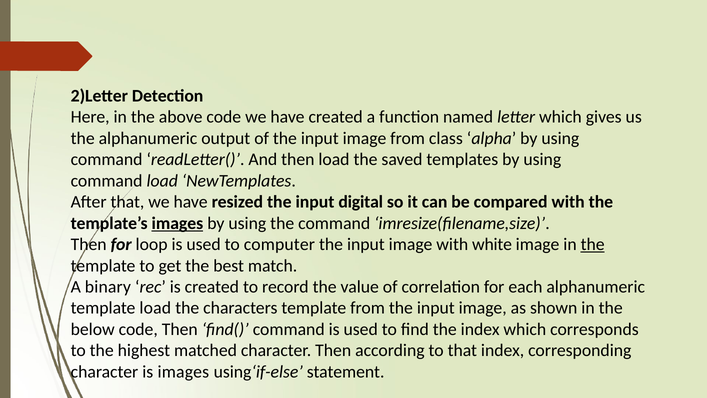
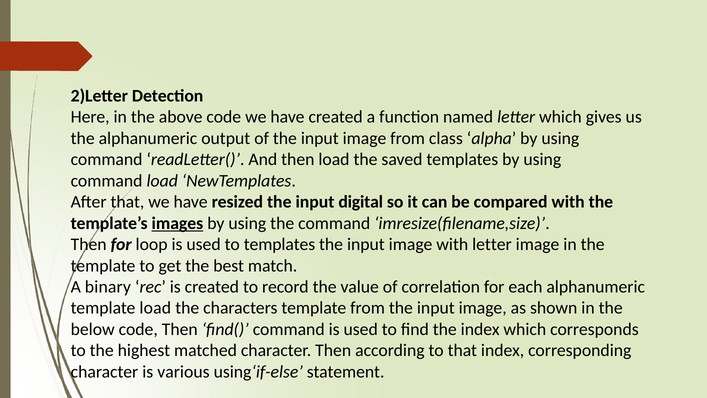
to computer: computer -> templates (279, 244)
with white: white -> letter (492, 244)
the underline: present -> none (593, 244)
is images: images -> various (183, 372)
